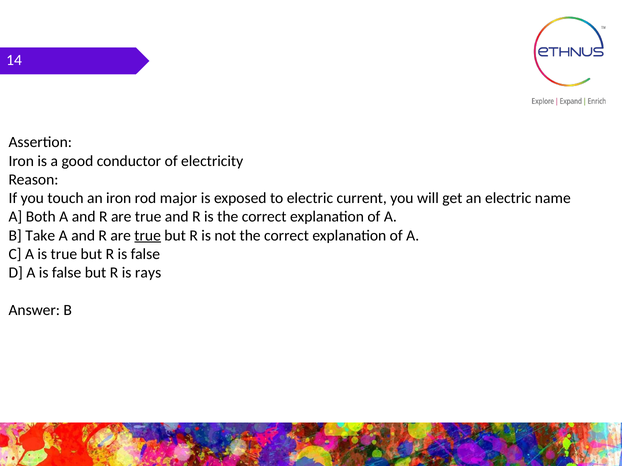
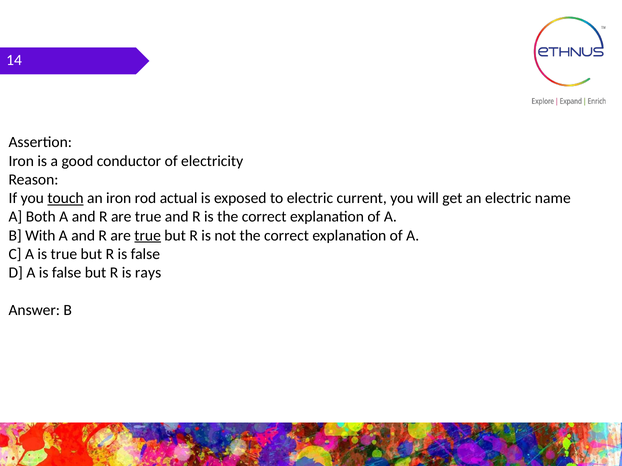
touch underline: none -> present (65, 198)
major: major -> actual (179, 198)
Take: Take -> With (40, 236)
